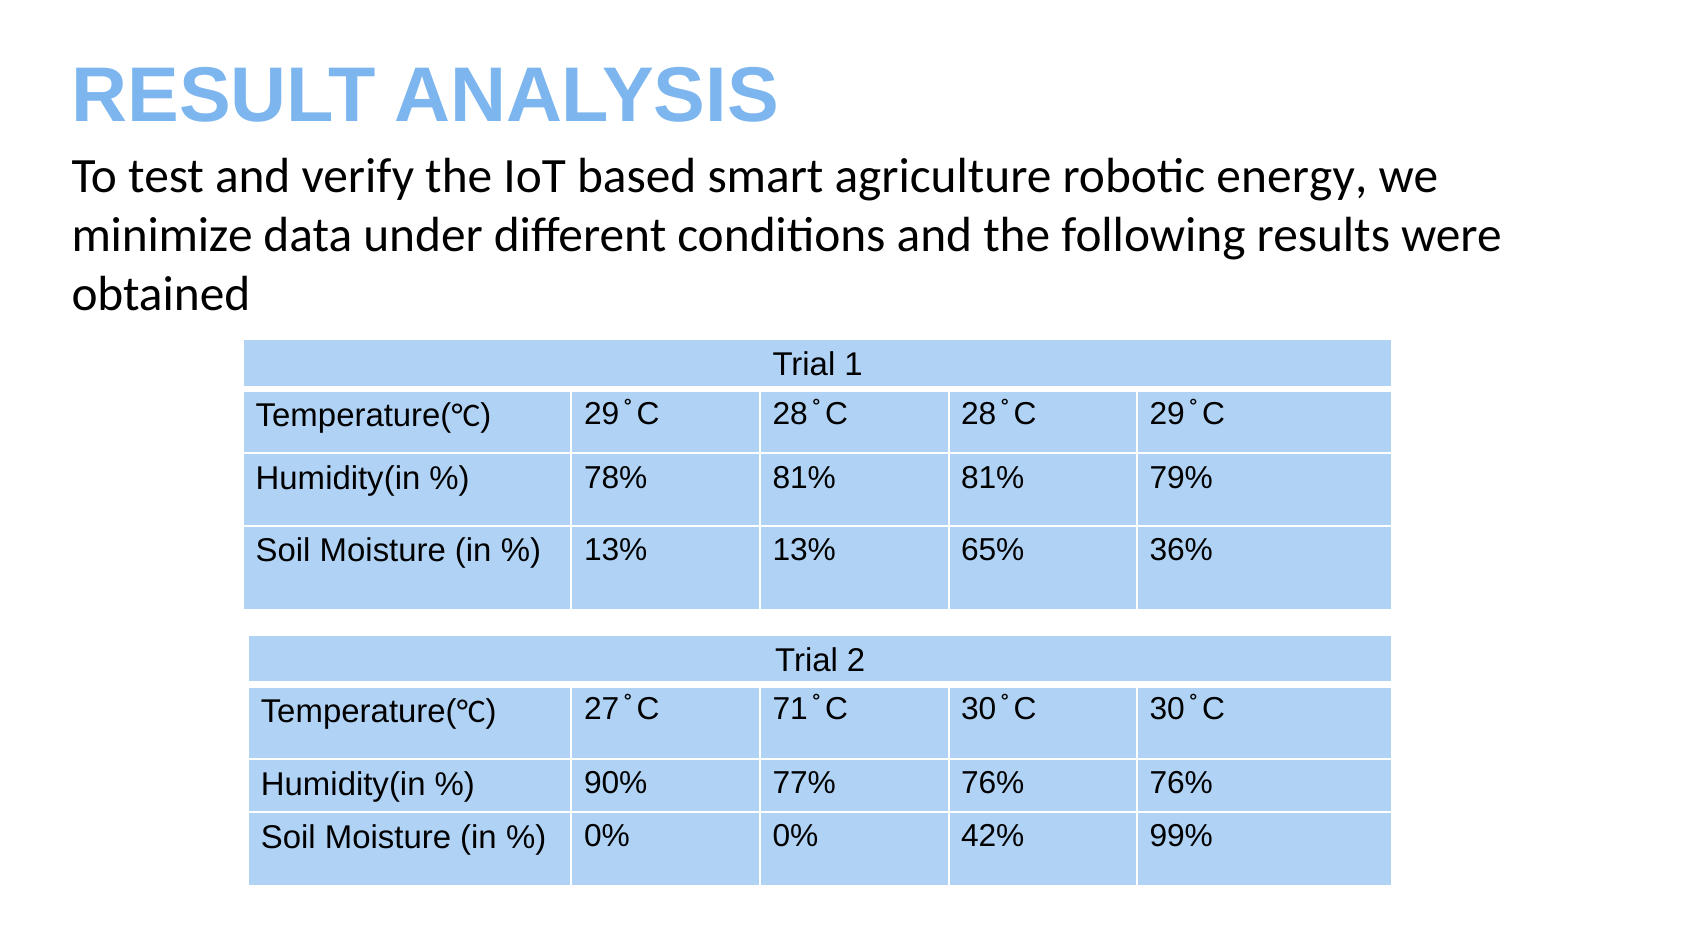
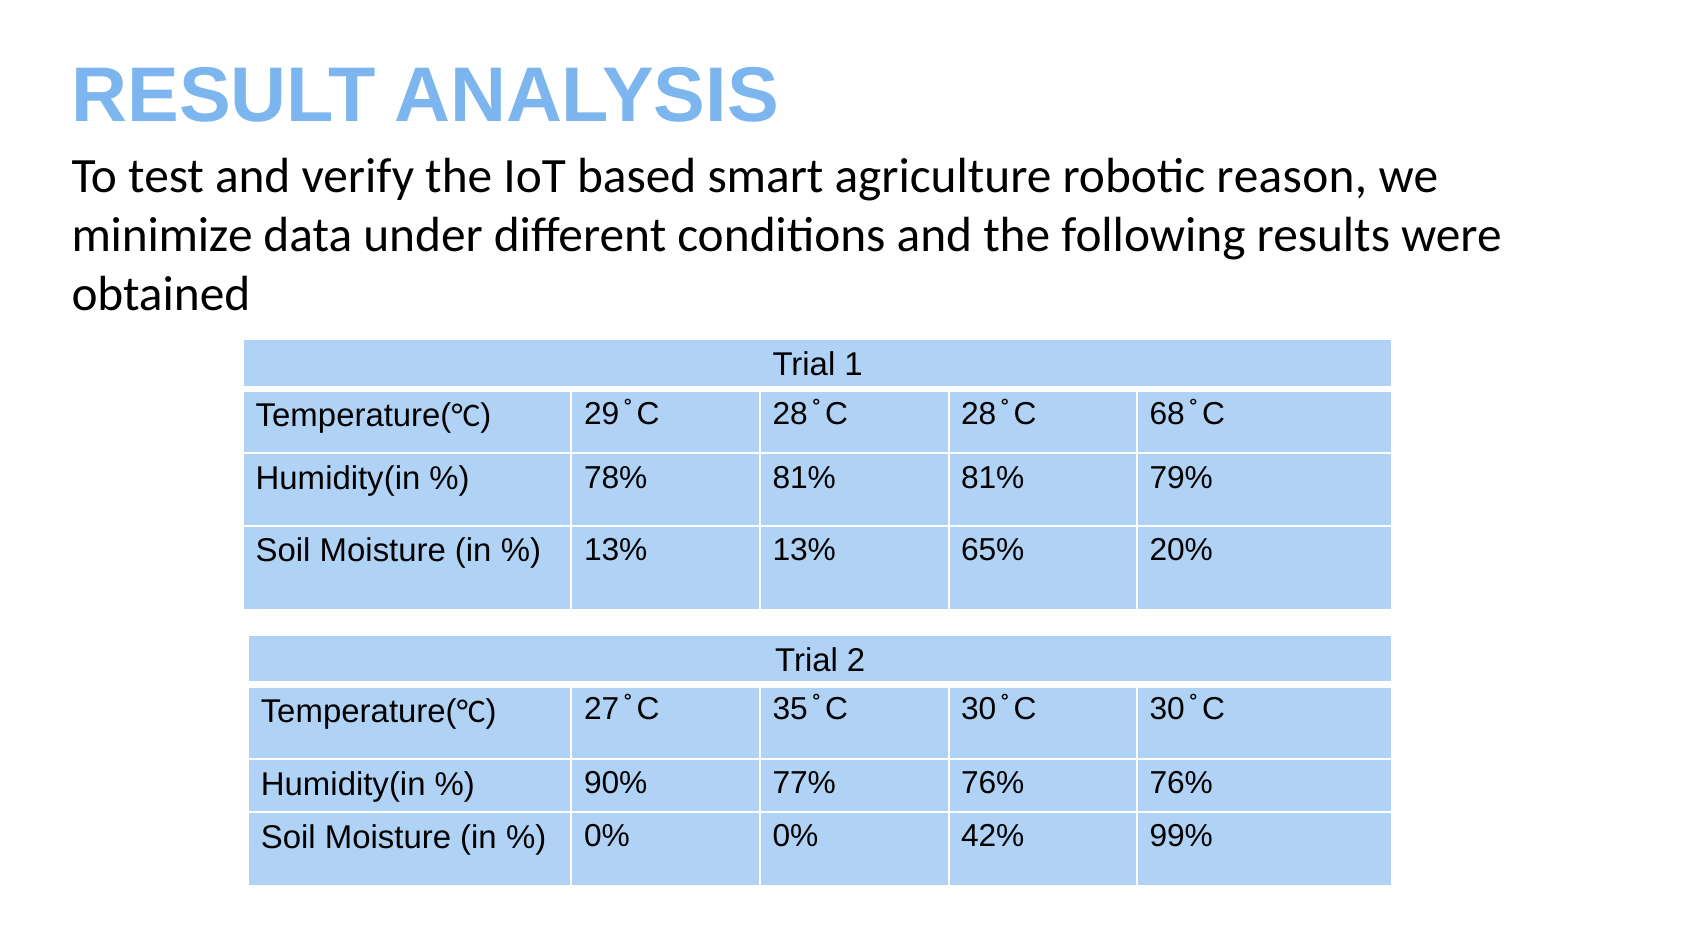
energy: energy -> reason (1292, 176)
C 29: 29 -> 68 (1167, 413)
36%: 36% -> 20% (1181, 550)
71: 71 -> 35 (790, 709)
